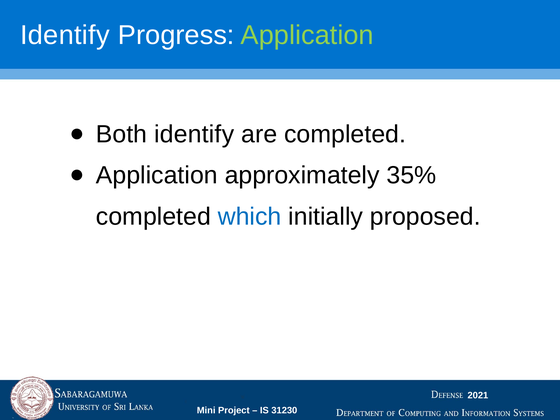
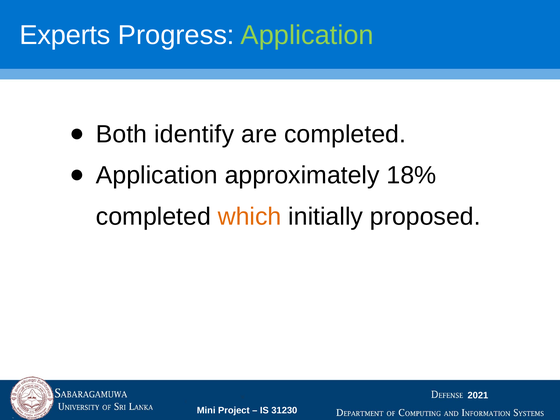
Identify: Identify -> Experts (65, 35)
35%: 35% -> 18% (411, 175)
which colour: blue -> orange (250, 217)
